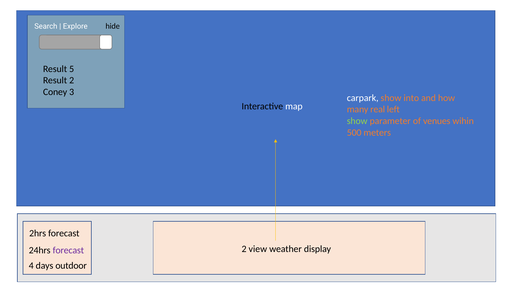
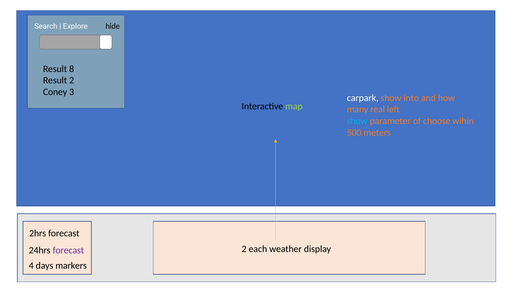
5: 5 -> 8 (72, 69)
map colour: white -> light green (294, 106)
show colour: light green -> light blue (357, 121)
venues: venues -> choose (437, 121)
view: view -> each (258, 249)
outdoor: outdoor -> markers (71, 265)
